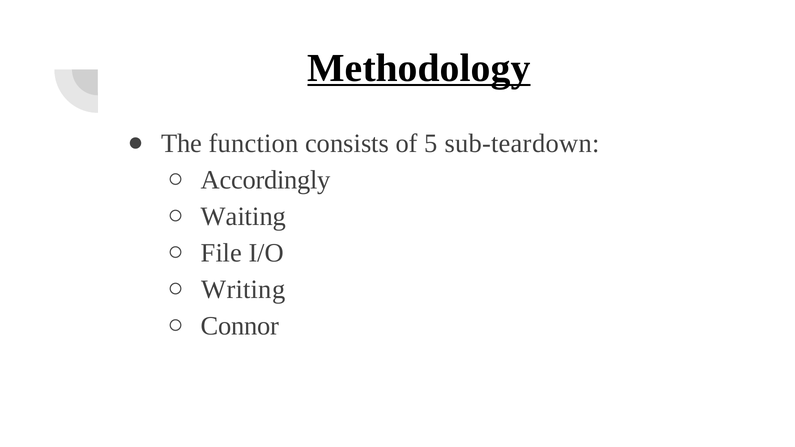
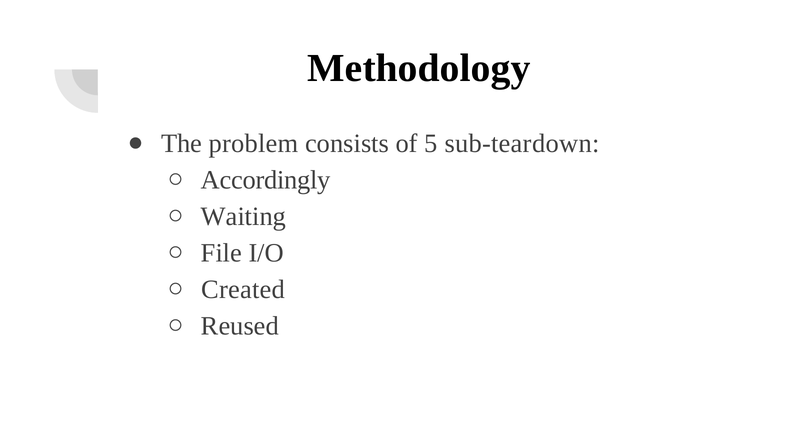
Methodology underline: present -> none (419, 68)
function: function -> problem (253, 144)
Writing: Writing -> Created (243, 290)
Connor: Connor -> Reused (240, 326)
